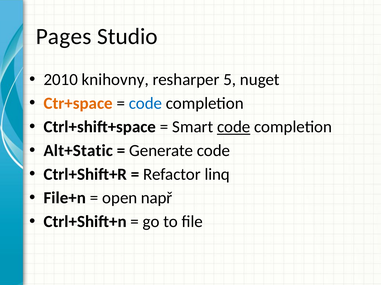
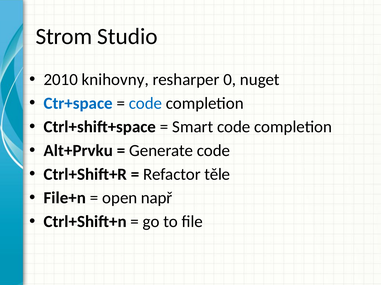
Pages: Pages -> Strom (64, 37)
5: 5 -> 0 (230, 80)
Ctr+space colour: orange -> blue (78, 104)
code underline: present -> none (234, 127)
Alt+Static: Alt+Static -> Alt+Prvku (78, 151)
linq: linq -> těle (217, 175)
